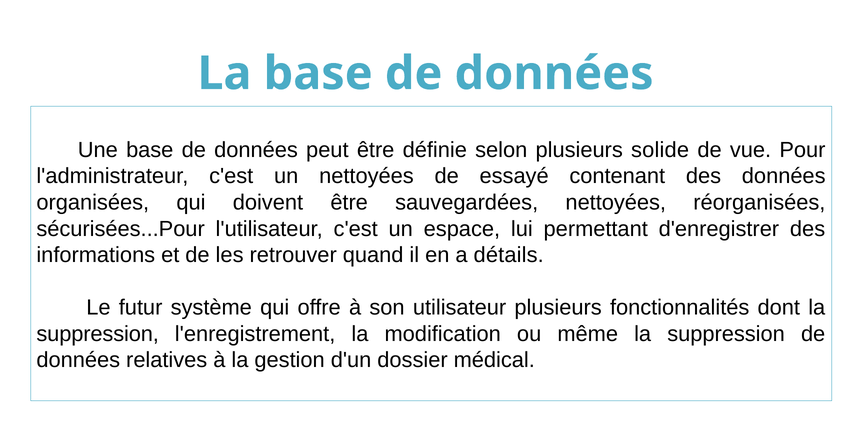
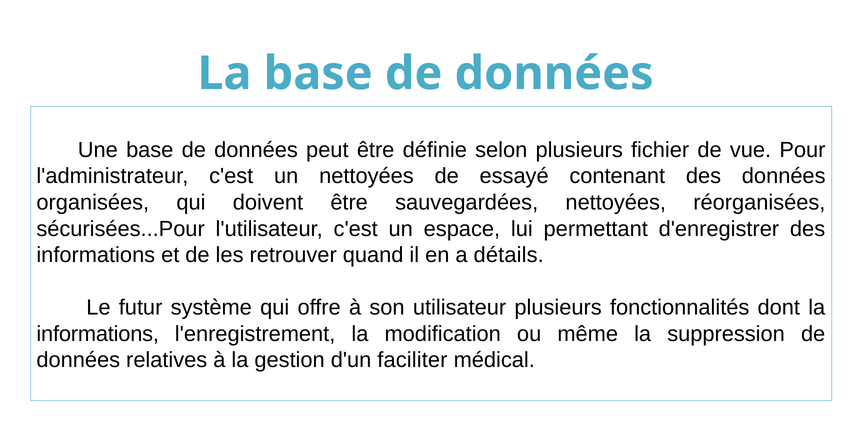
solide: solide -> fichier (660, 150)
suppression: suppression -> informations (98, 333)
dossier: dossier -> faciliter (412, 360)
